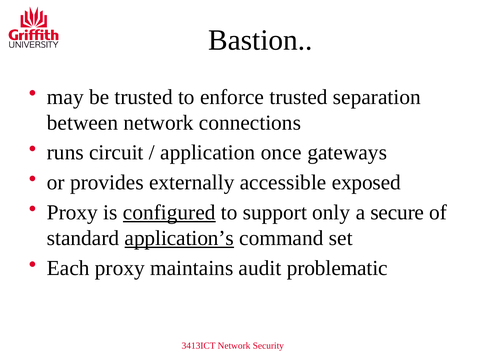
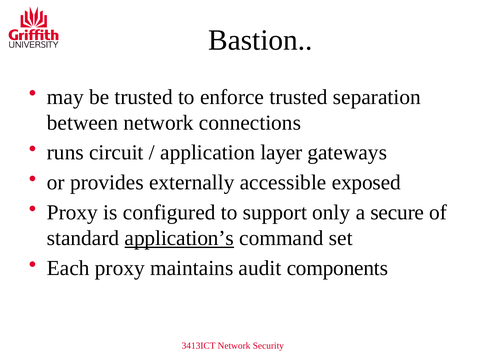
once: once -> layer (281, 152)
configured underline: present -> none (169, 212)
problematic: problematic -> components (337, 268)
